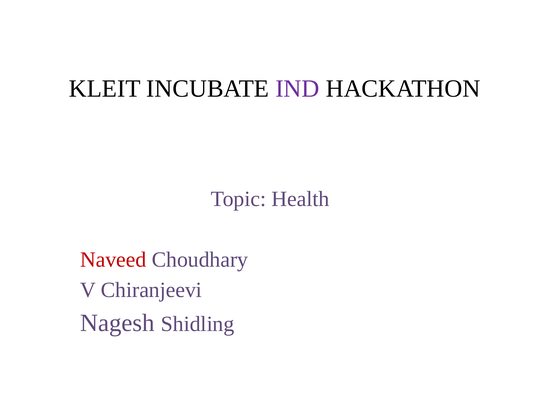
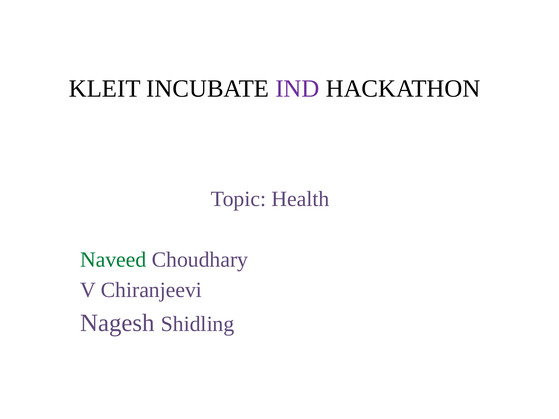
Naveed colour: red -> green (113, 260)
